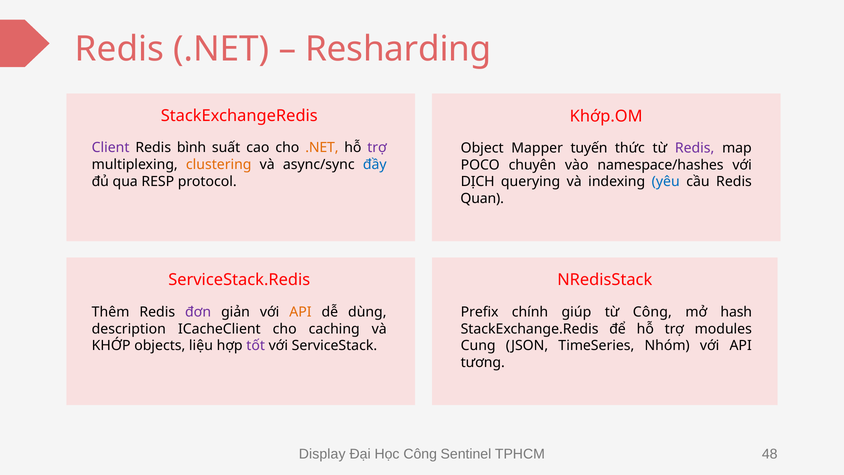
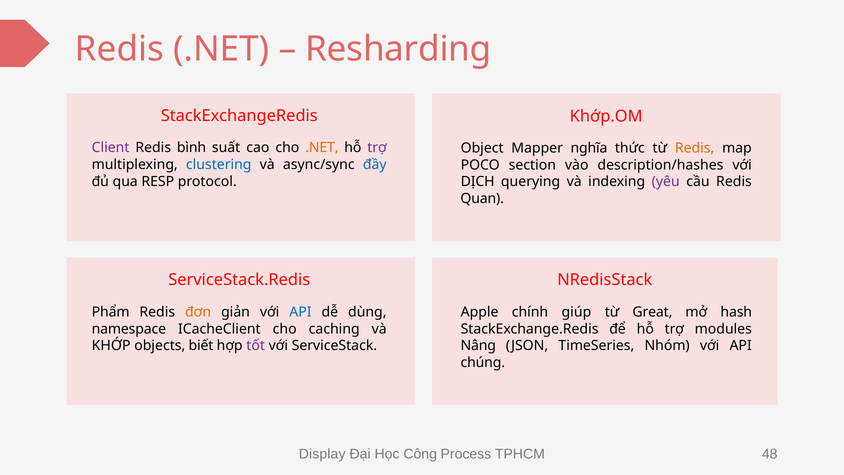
tuyến: tuyến -> nghĩa (589, 148)
Redis colour: purple -> orange (695, 148)
clustering colour: orange -> blue (219, 165)
chuyên: chuyên -> section (532, 165)
namespace/hashes: namespace/hashes -> description/hashes (660, 165)
yêu colour: blue -> purple (666, 182)
Thêm: Thêm -> Phẩm (111, 312)
đơn colour: purple -> orange (198, 312)
API colour: orange -> blue (300, 312)
Prefix: Prefix -> Apple (480, 312)
từ Công: Công -> Great (652, 312)
description: description -> namespace (129, 329)
liệu: liệu -> biết (201, 346)
Cung: Cung -> Nâng (478, 346)
tương: tương -> chúng (483, 362)
Sentinel: Sentinel -> Process (466, 454)
